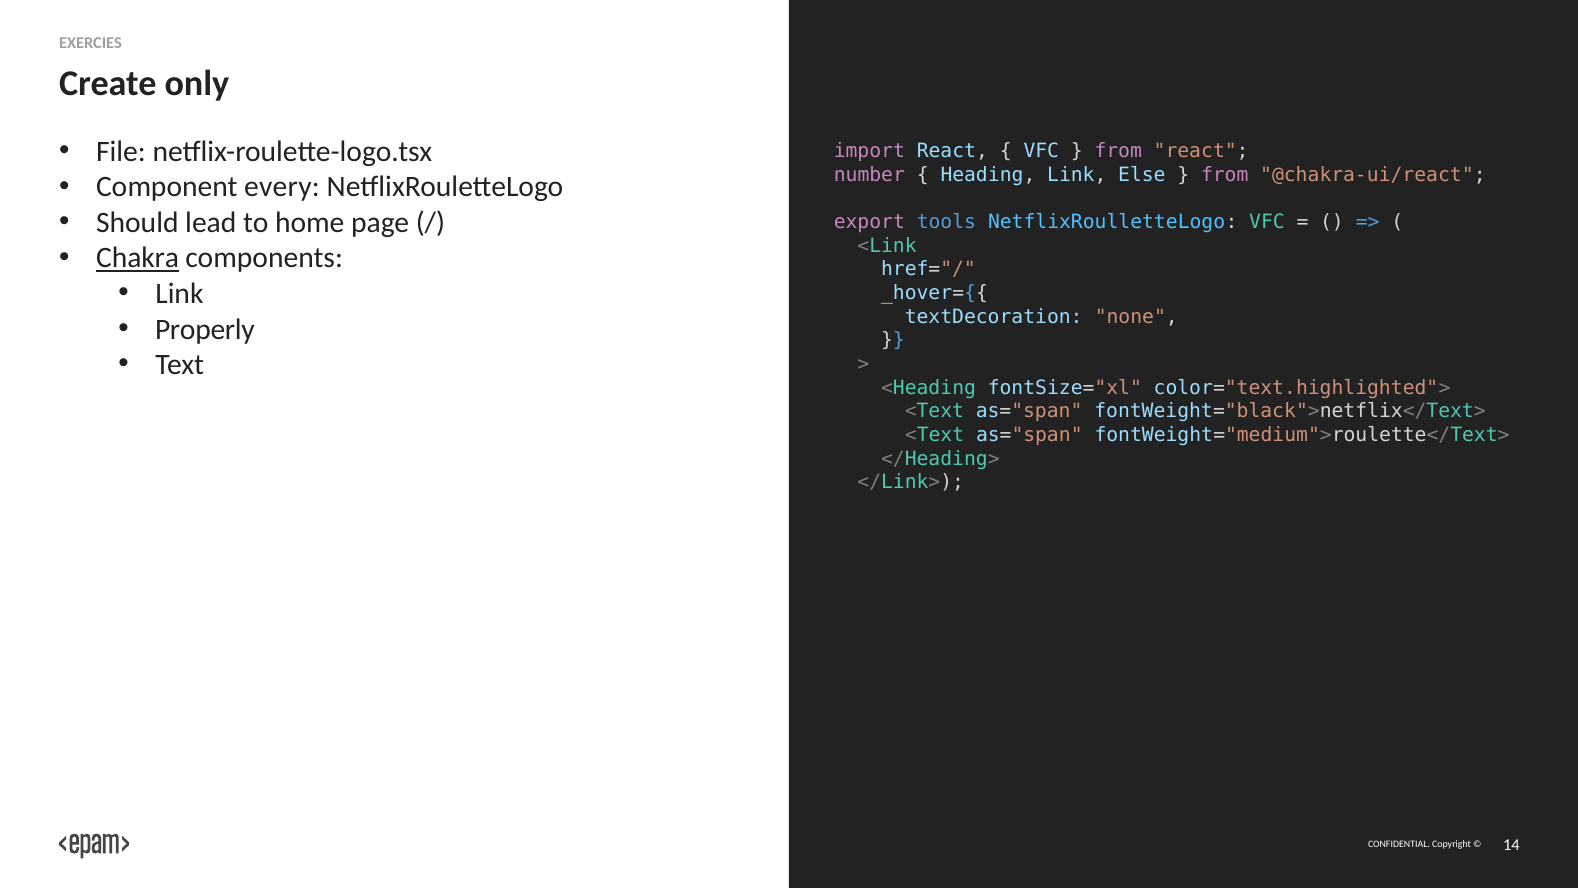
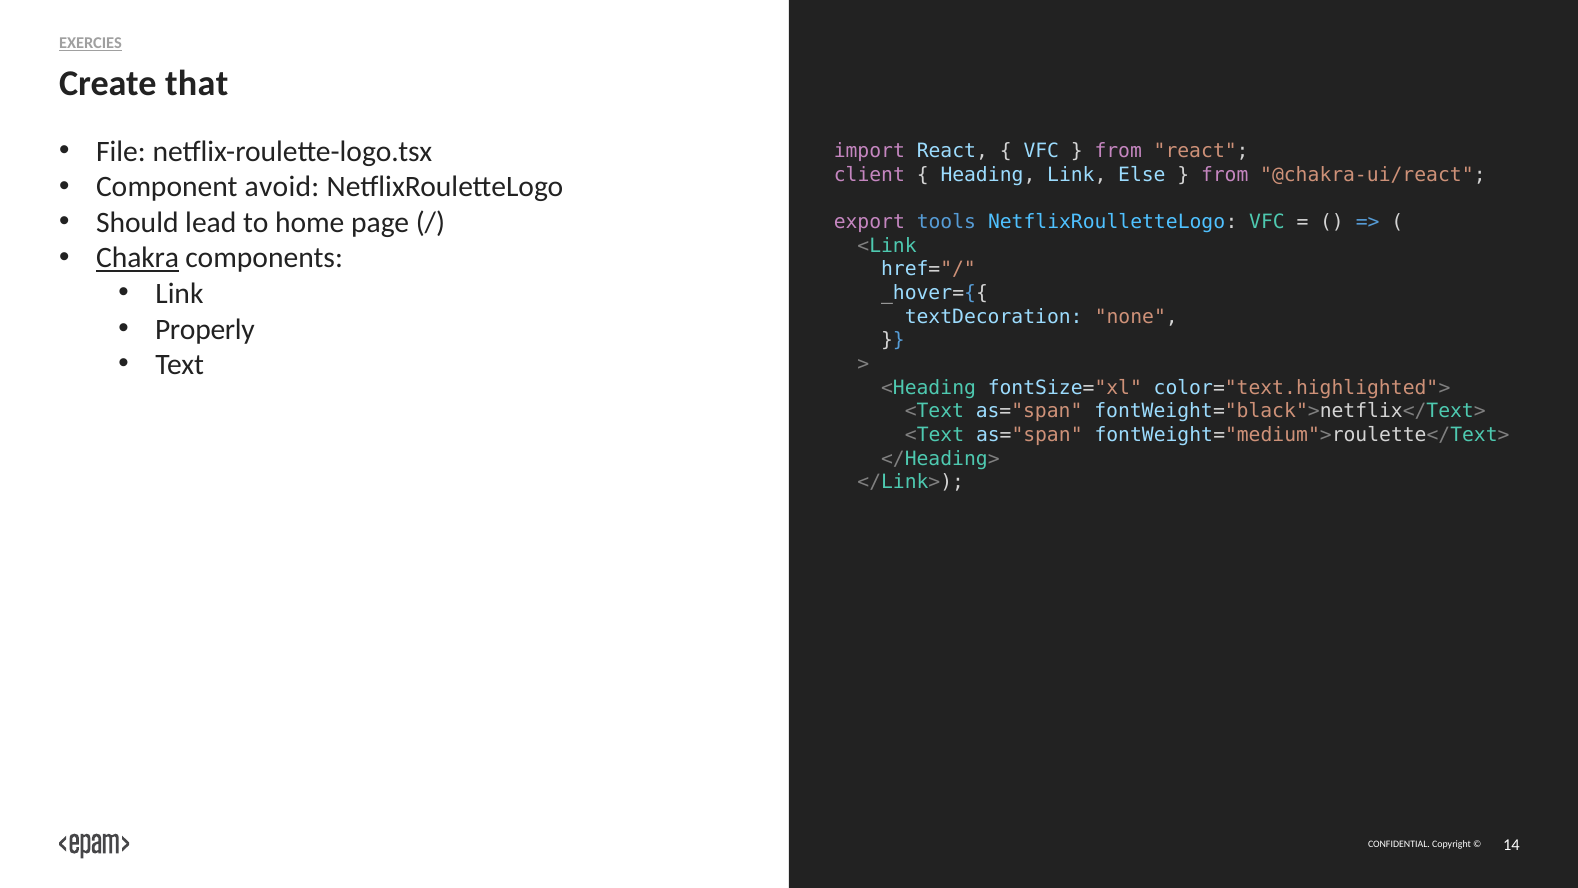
EXERCIES underline: none -> present (91, 43)
only: only -> that (197, 83)
number: number -> client (869, 174)
every: every -> avoid (282, 187)
